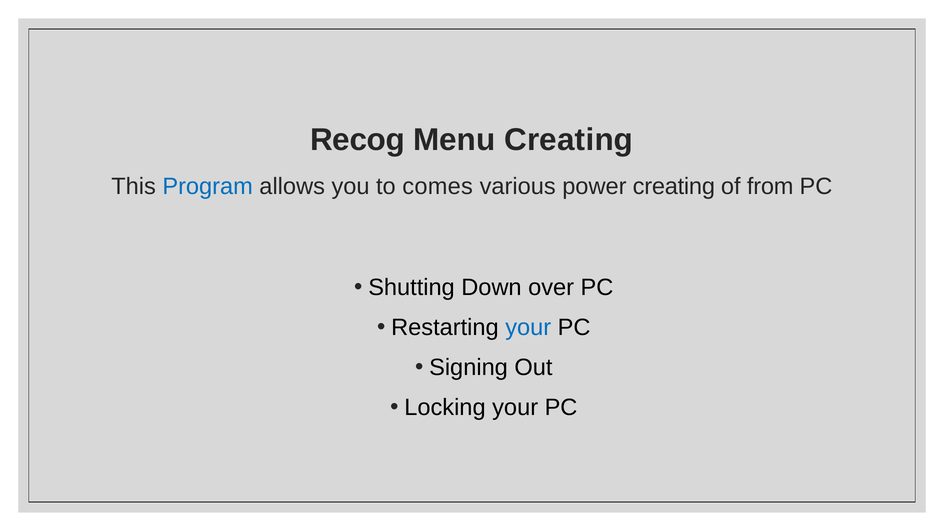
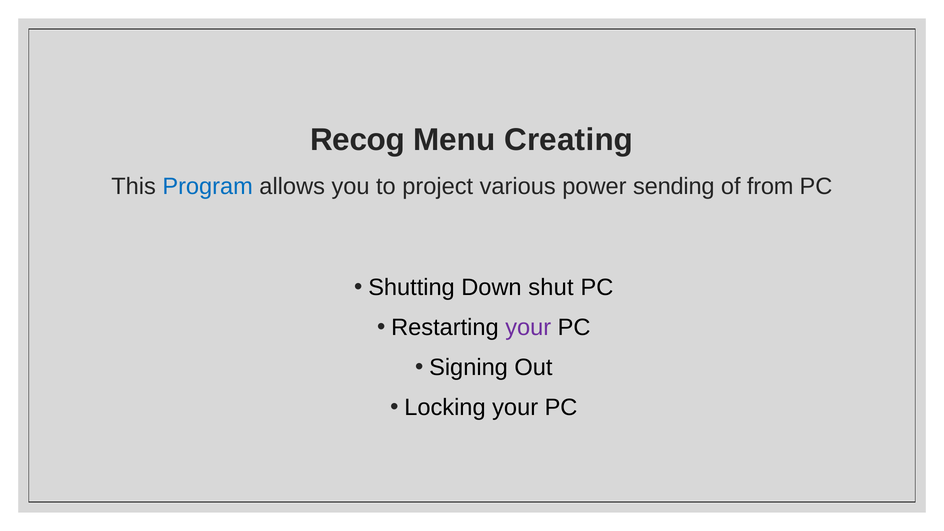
comes: comes -> project (438, 187)
power creating: creating -> sending (674, 187)
over: over -> shut (551, 288)
your colour: blue -> purple (528, 328)
